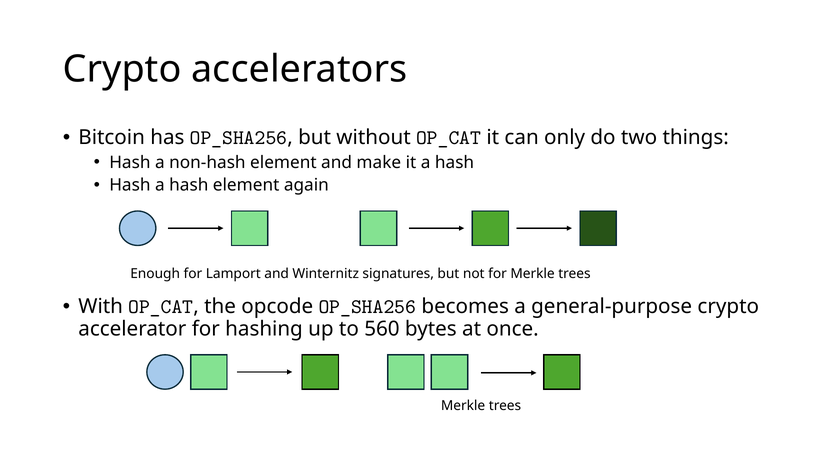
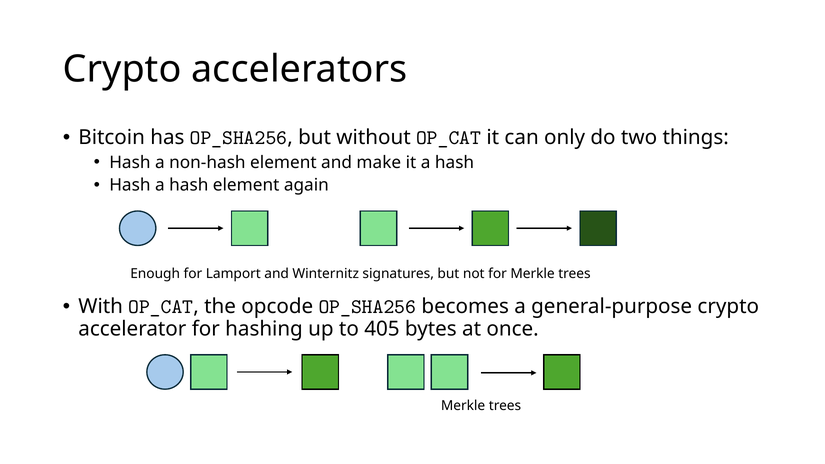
560: 560 -> 405 (382, 329)
